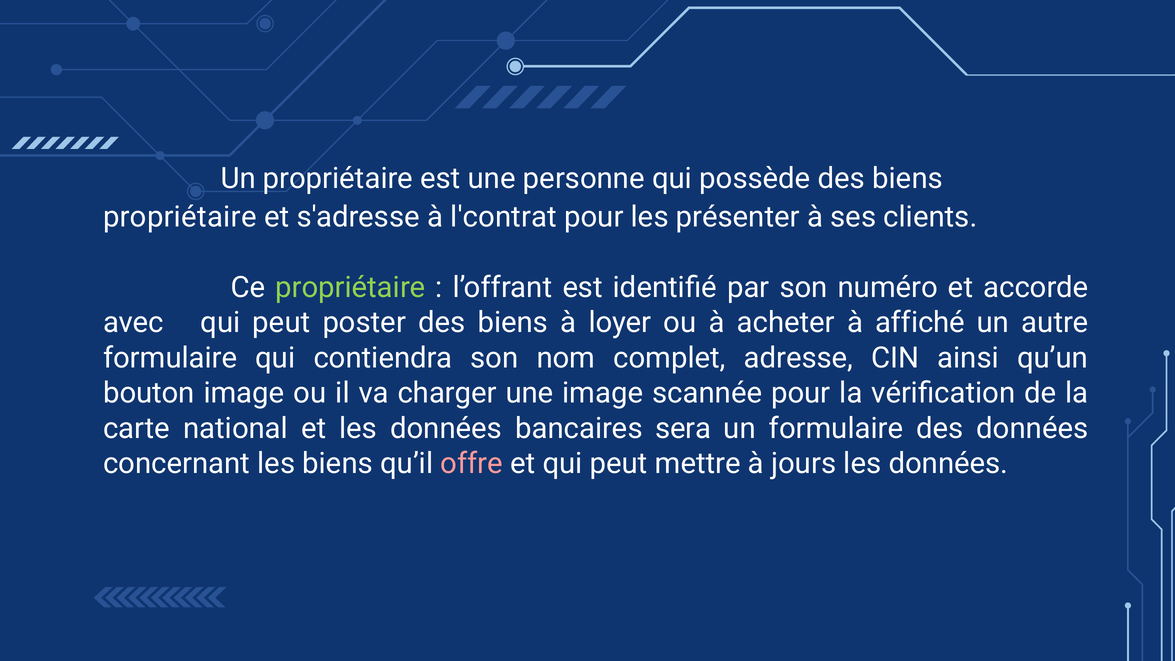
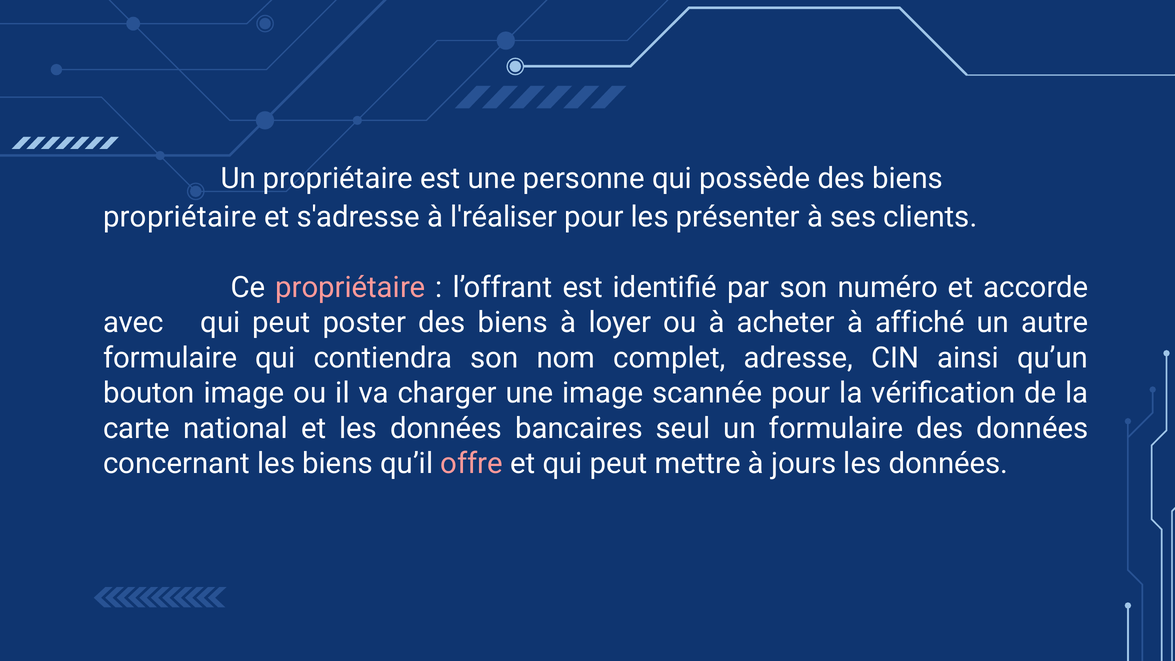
l'contrat: l'contrat -> l'réaliser (504, 217)
propriétaire colour: light green -> pink (350, 287)
sera: sera -> seul (683, 428)
